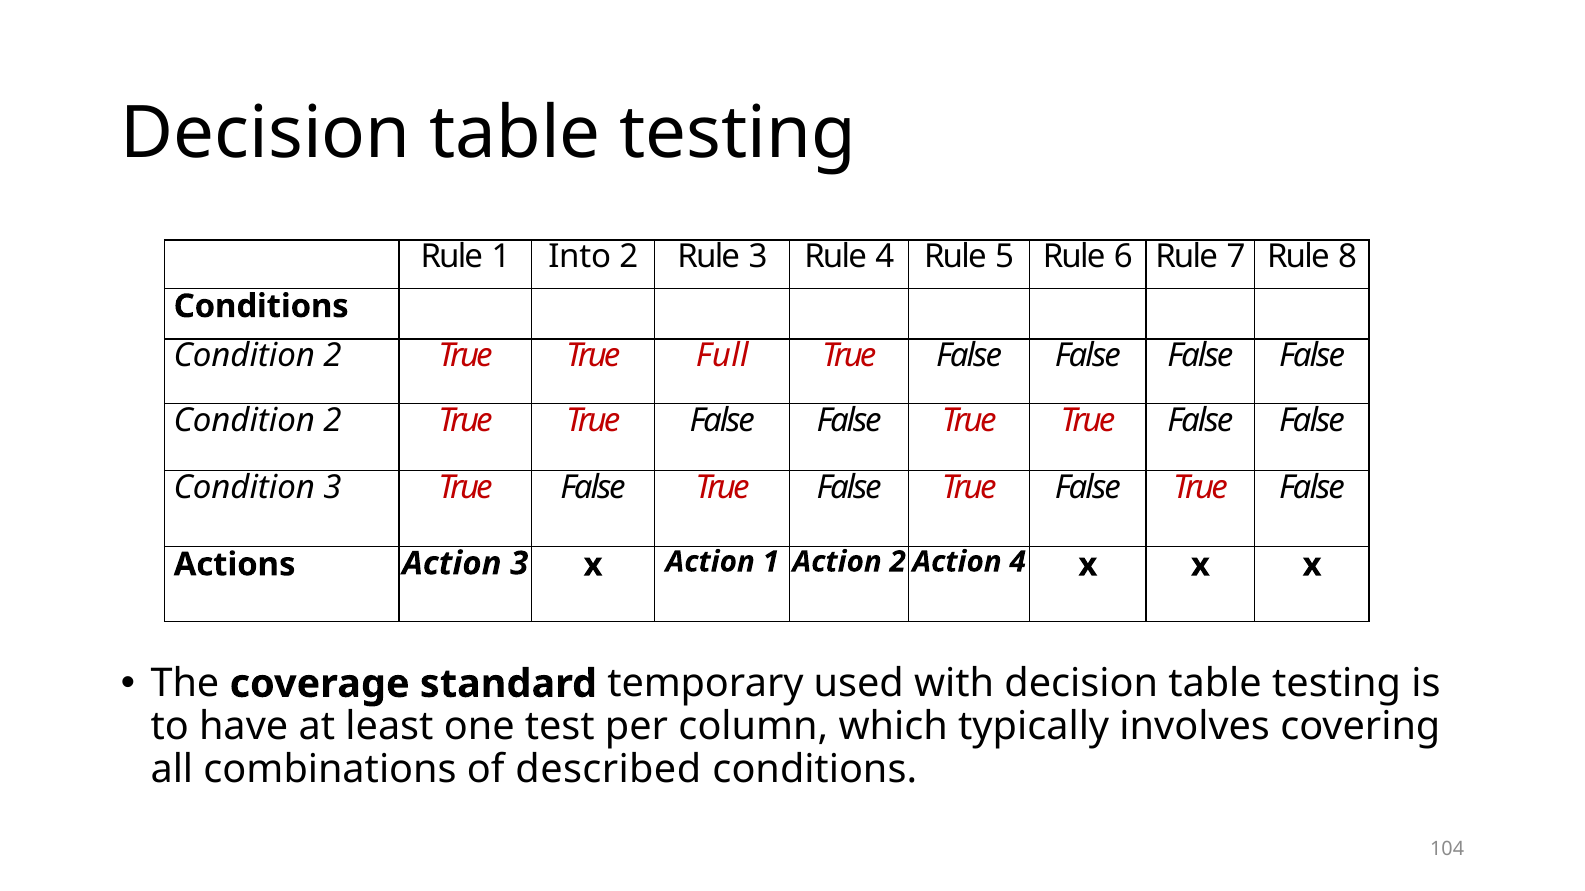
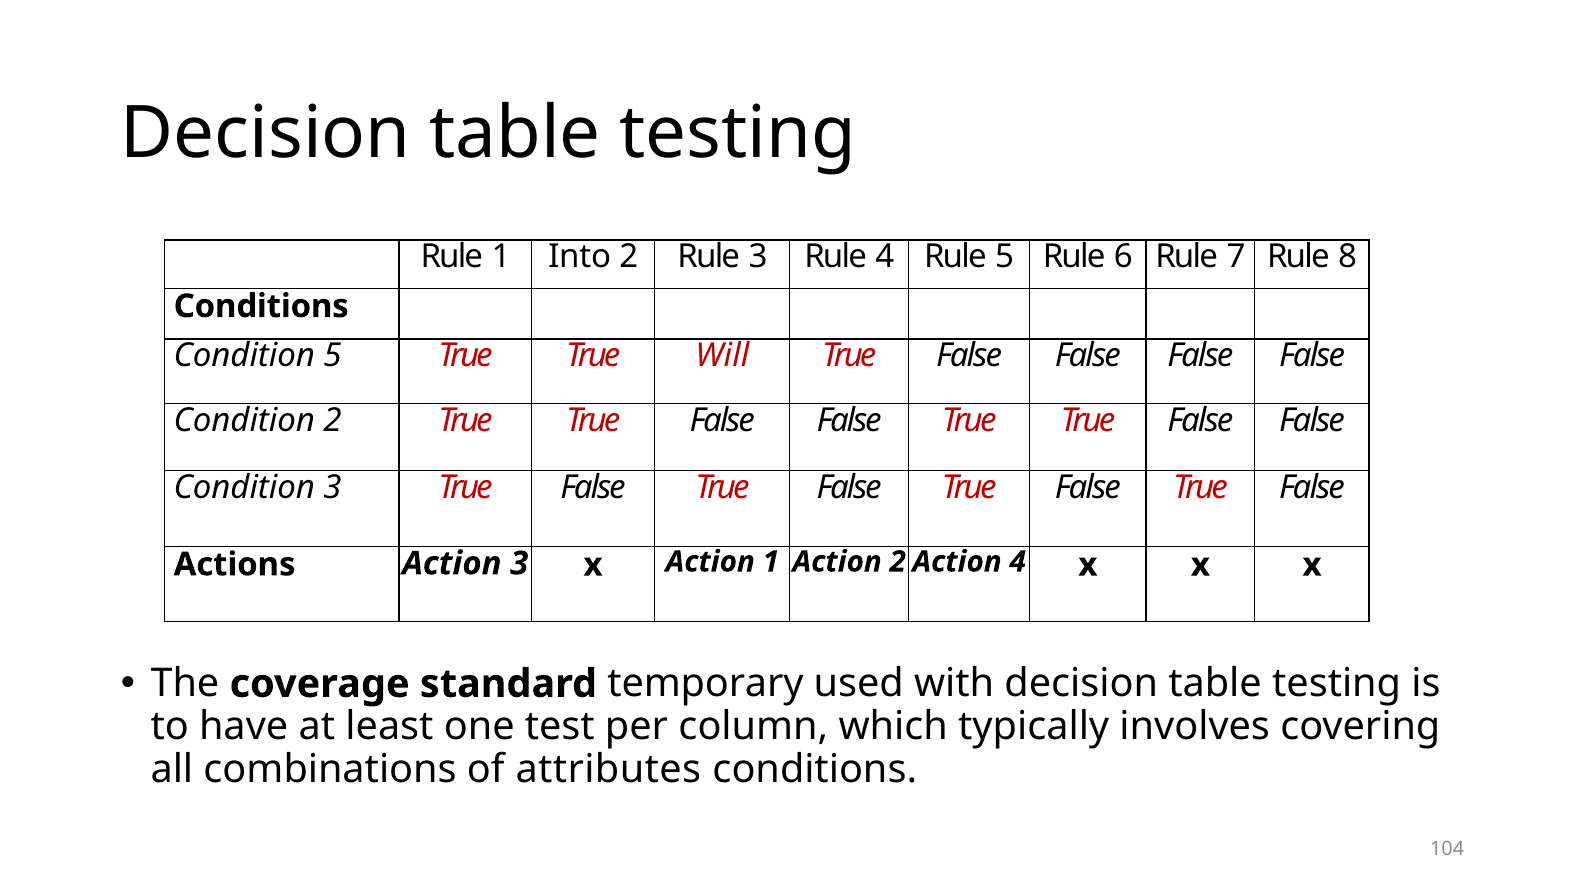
2: 2 -> 5 (333, 356)
Full: Full -> Will (722, 356)
described: described -> attributes (608, 770)
